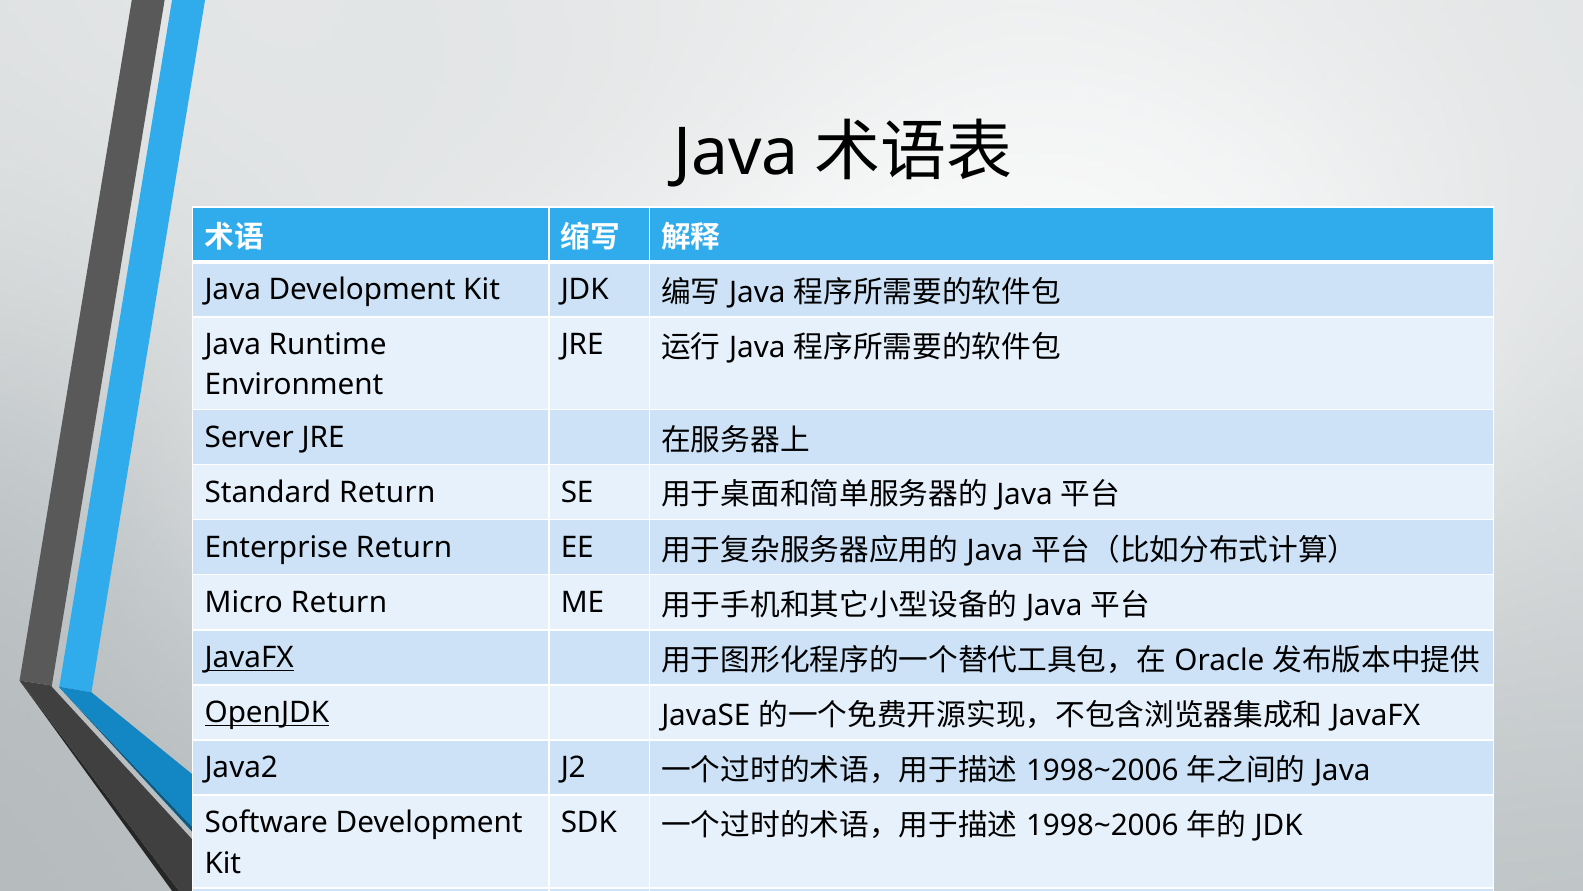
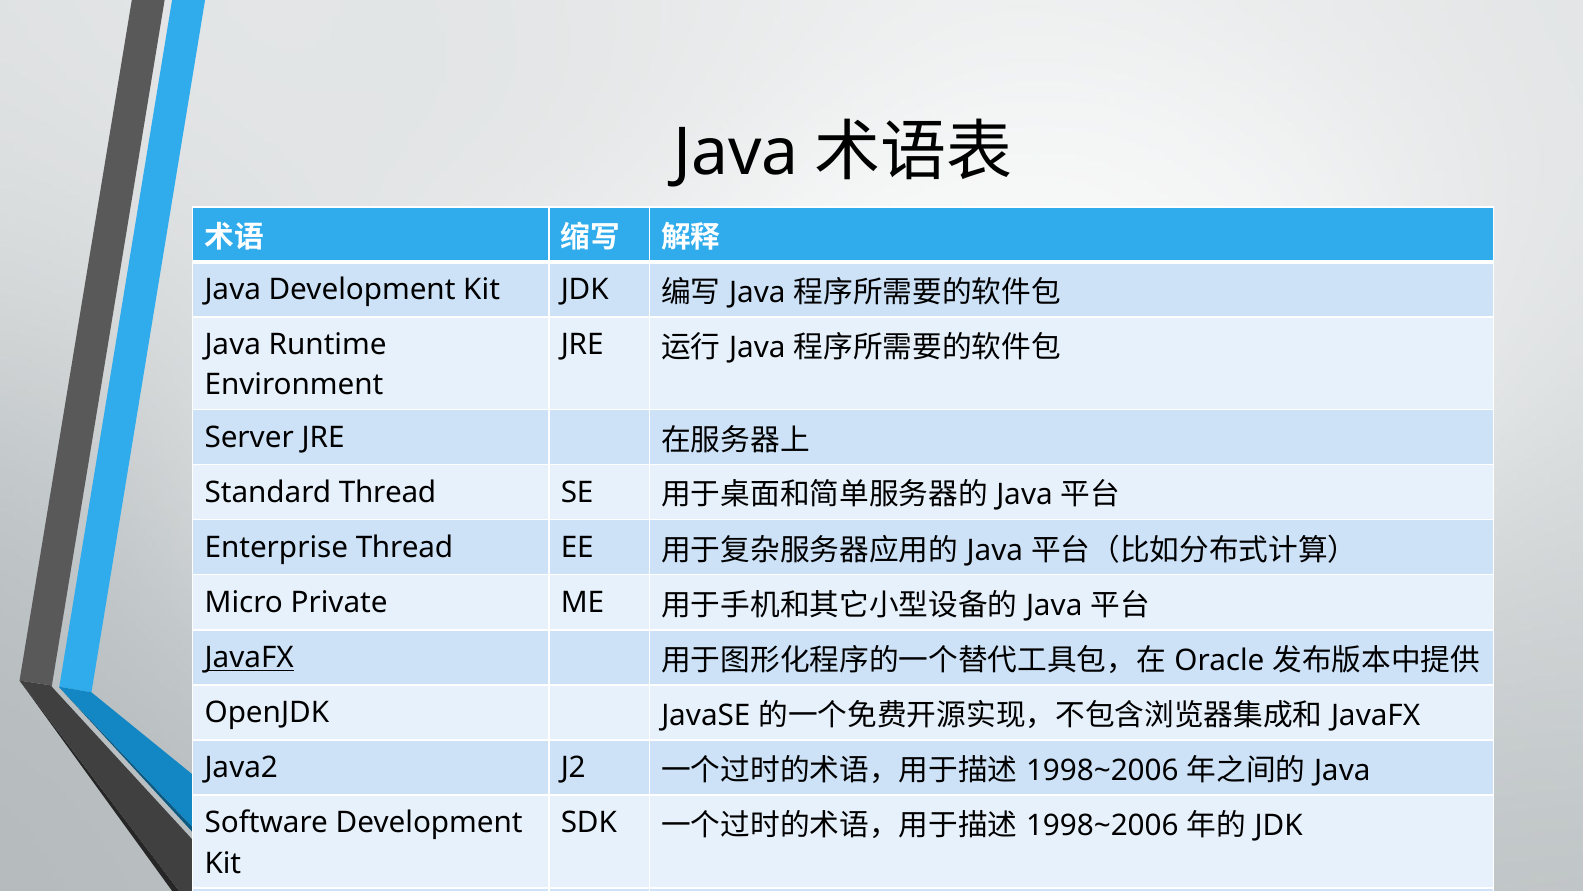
Standard Return: Return -> Thread (388, 492)
Enterprise Return: Return -> Thread (404, 547)
Micro Return: Return -> Private (339, 602)
OpenJDK underline: present -> none (267, 712)
